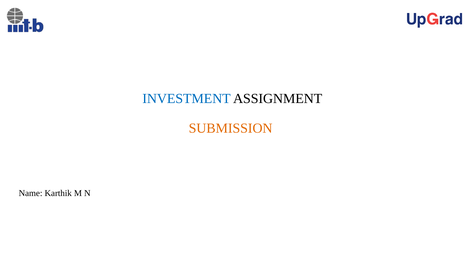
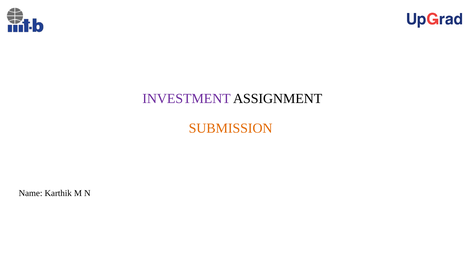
INVESTMENT colour: blue -> purple (187, 99)
